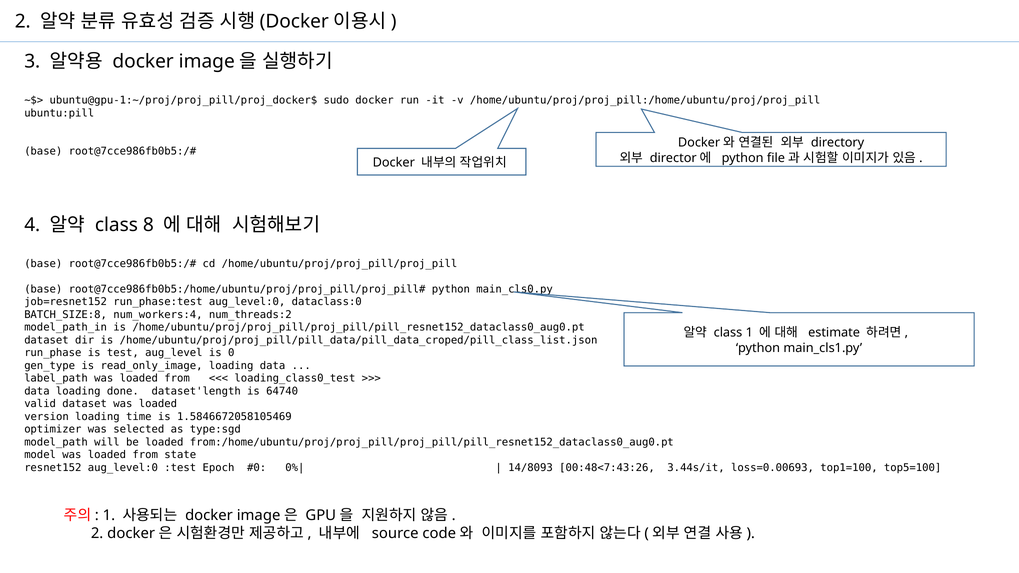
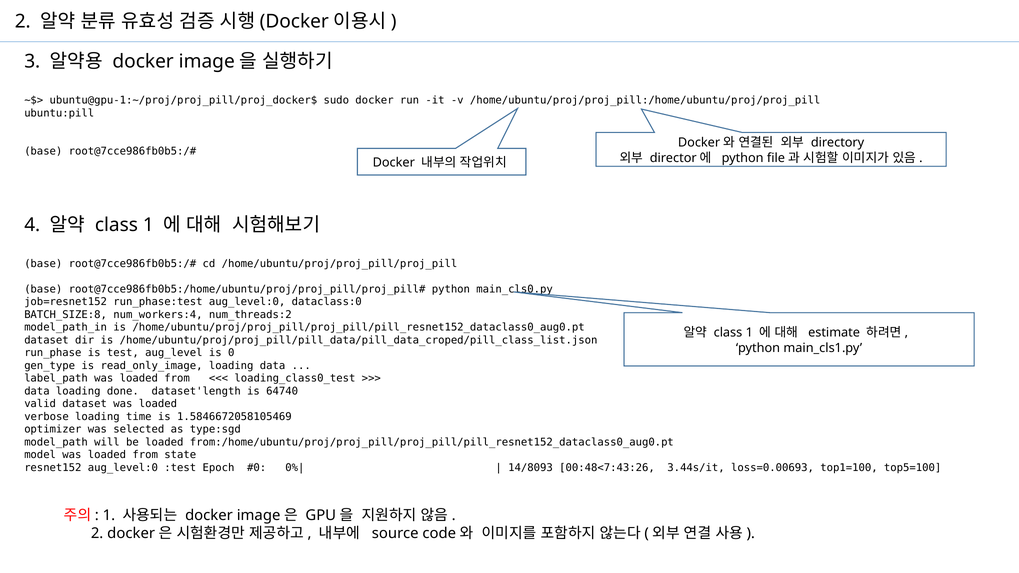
8: 8 -> 1 (148, 225)
version: version -> verbose (47, 417)
